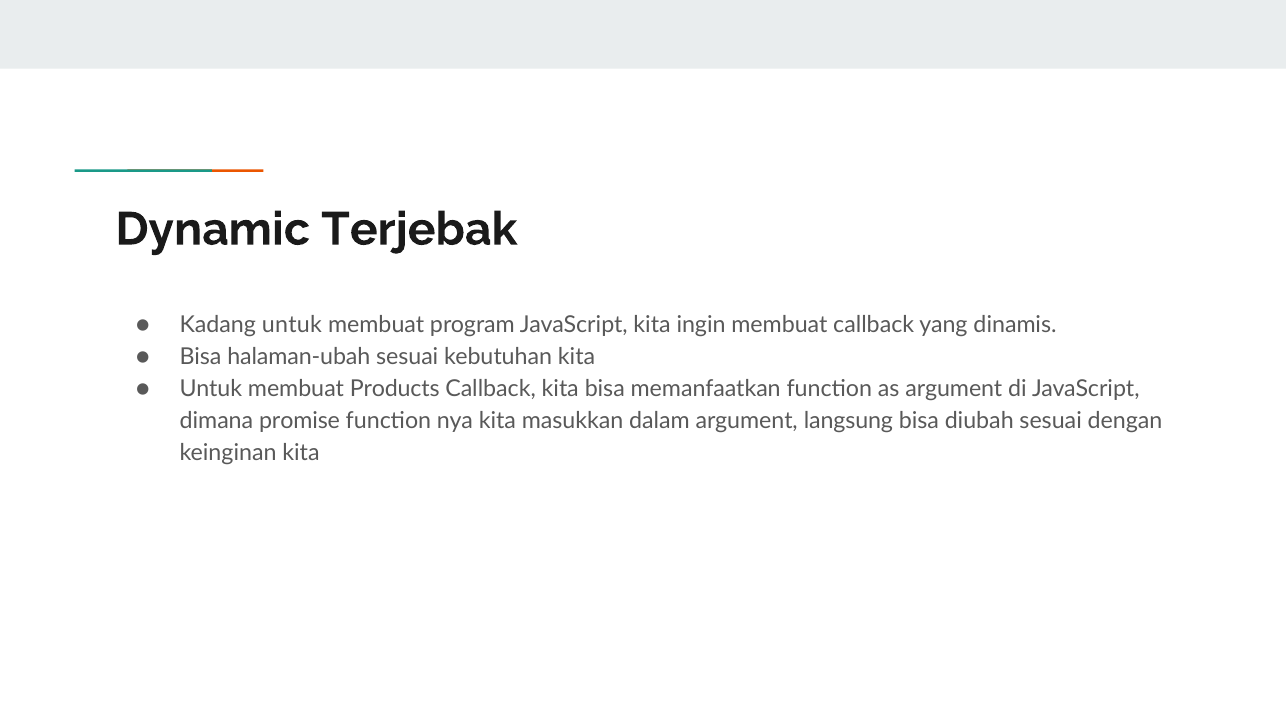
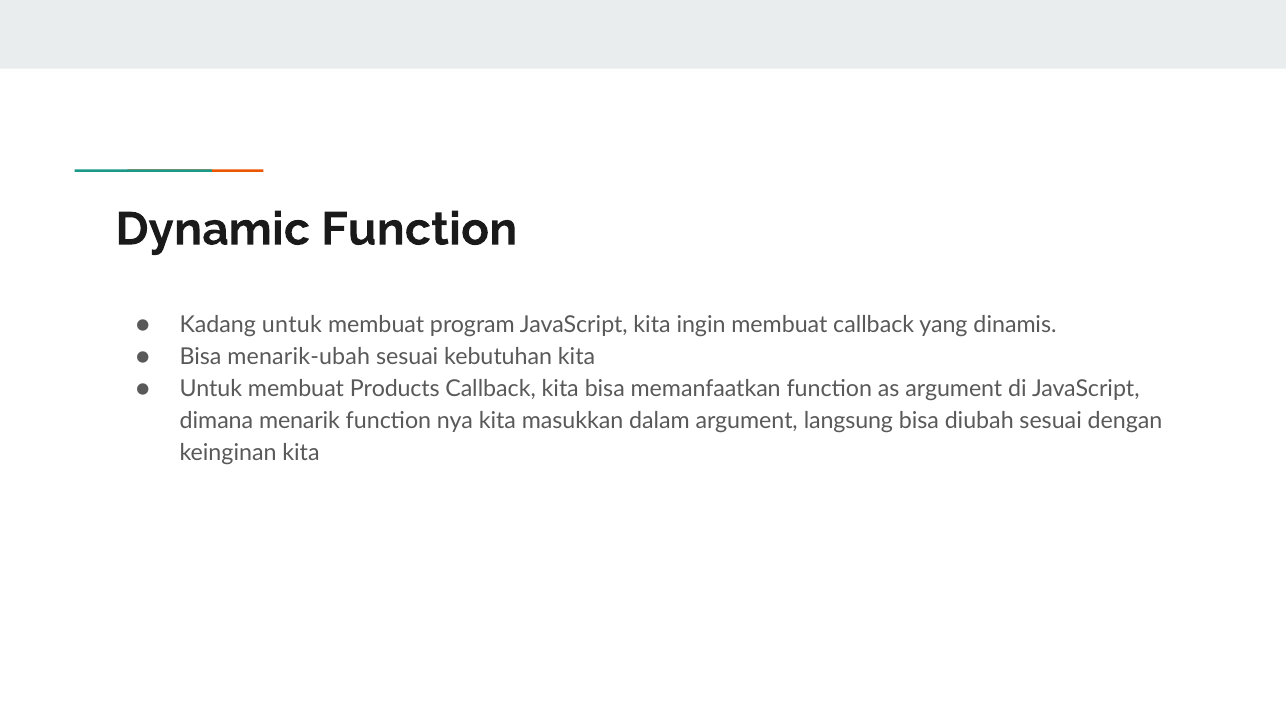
Dynamic Terjebak: Terjebak -> Function (419, 229)
halaman-ubah: halaman-ubah -> menarik-ubah (299, 357)
promise: promise -> menarik (300, 421)
